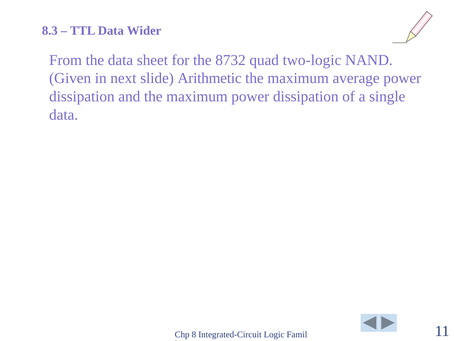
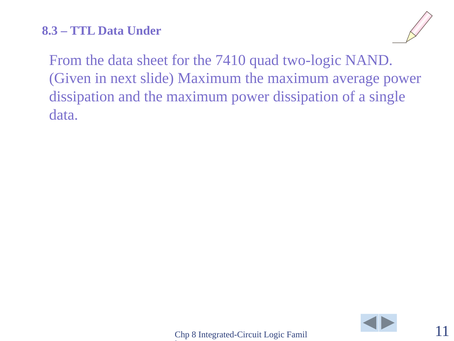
Wider: Wider -> Under (144, 31)
8732: 8732 -> 7410 (231, 60)
slide Arithmetic: Arithmetic -> Maximum (209, 78)
